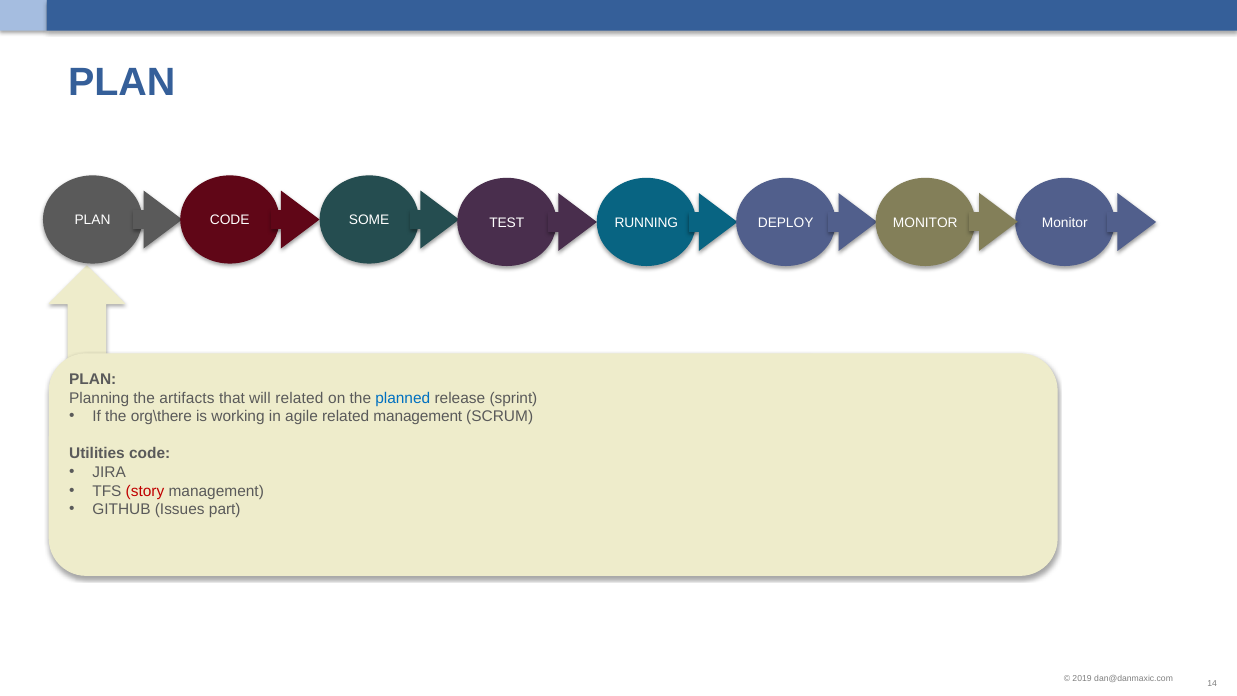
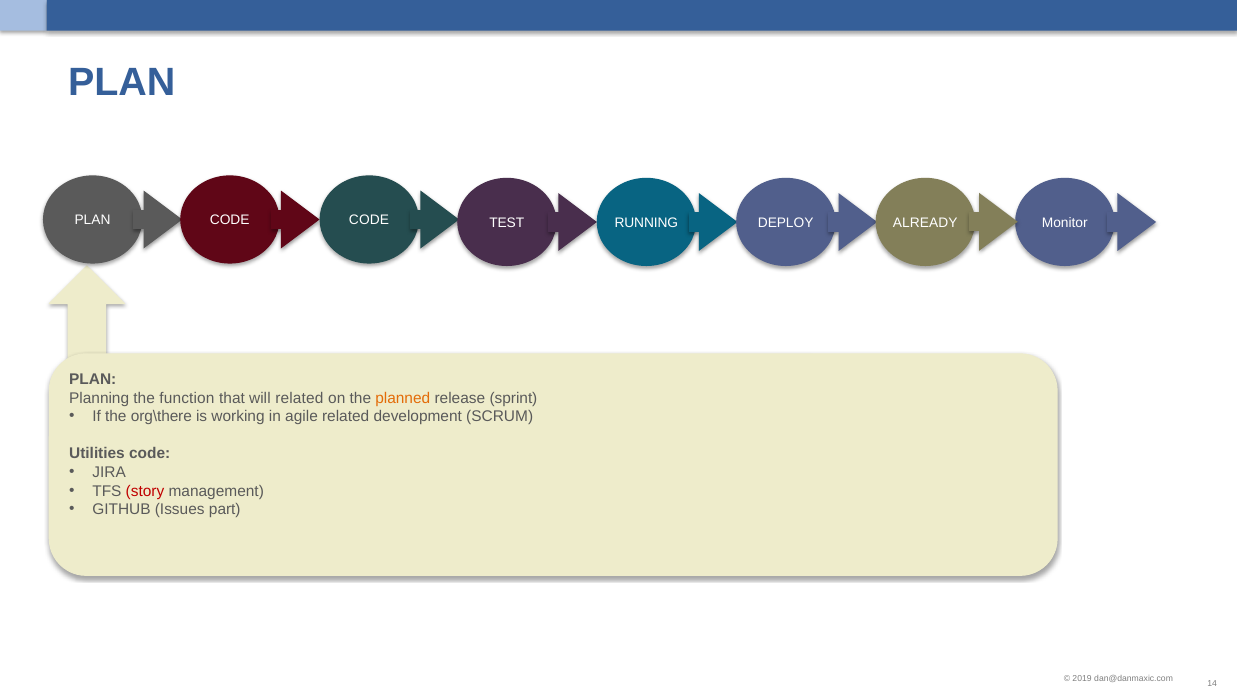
CODE SOME: SOME -> CODE (369, 220)
MONITOR: MONITOR -> ALREADY (925, 223)
artifacts: artifacts -> function (187, 398)
planned colour: blue -> orange (403, 398)
related management: management -> development (418, 417)
